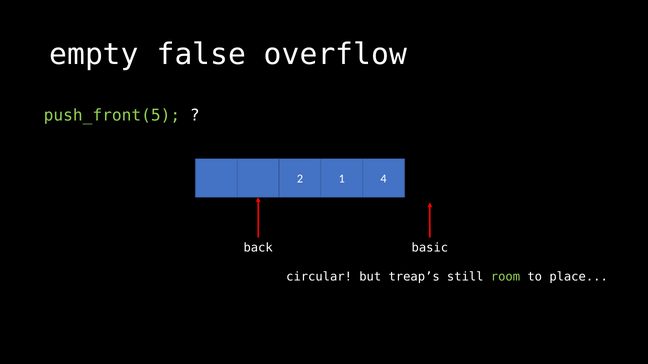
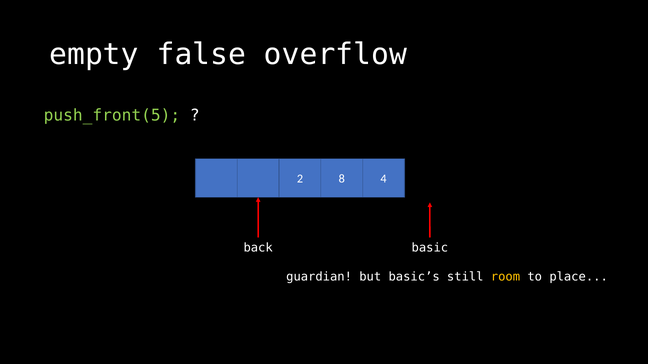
1: 1 -> 8 (342, 179)
circular: circular -> guardian (319, 277)
treap’s: treap’s -> basic’s (414, 277)
room colour: light green -> yellow (505, 277)
